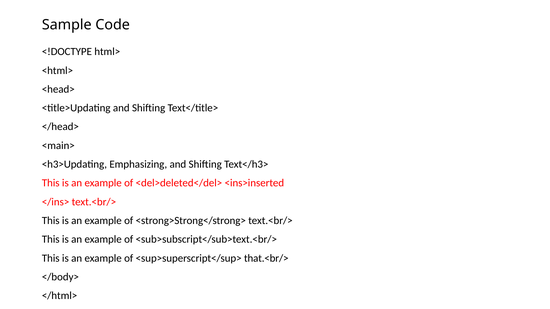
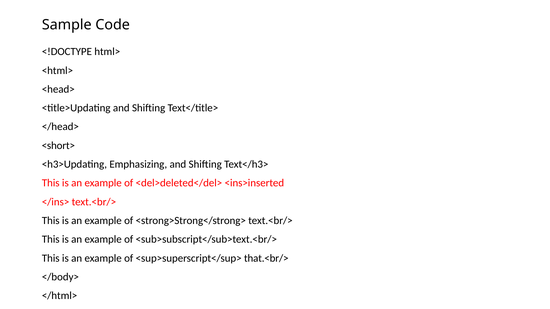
<main>: <main> -> <short> (58, 146)
